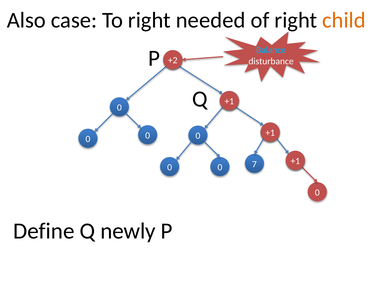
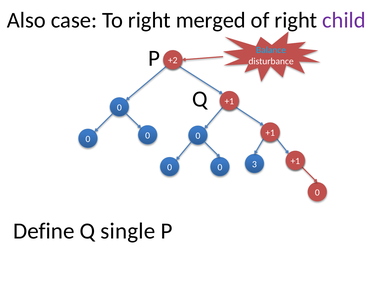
needed: needed -> merged (211, 20)
child colour: orange -> purple (344, 20)
7: 7 -> 3 (254, 164)
newly: newly -> single (128, 231)
